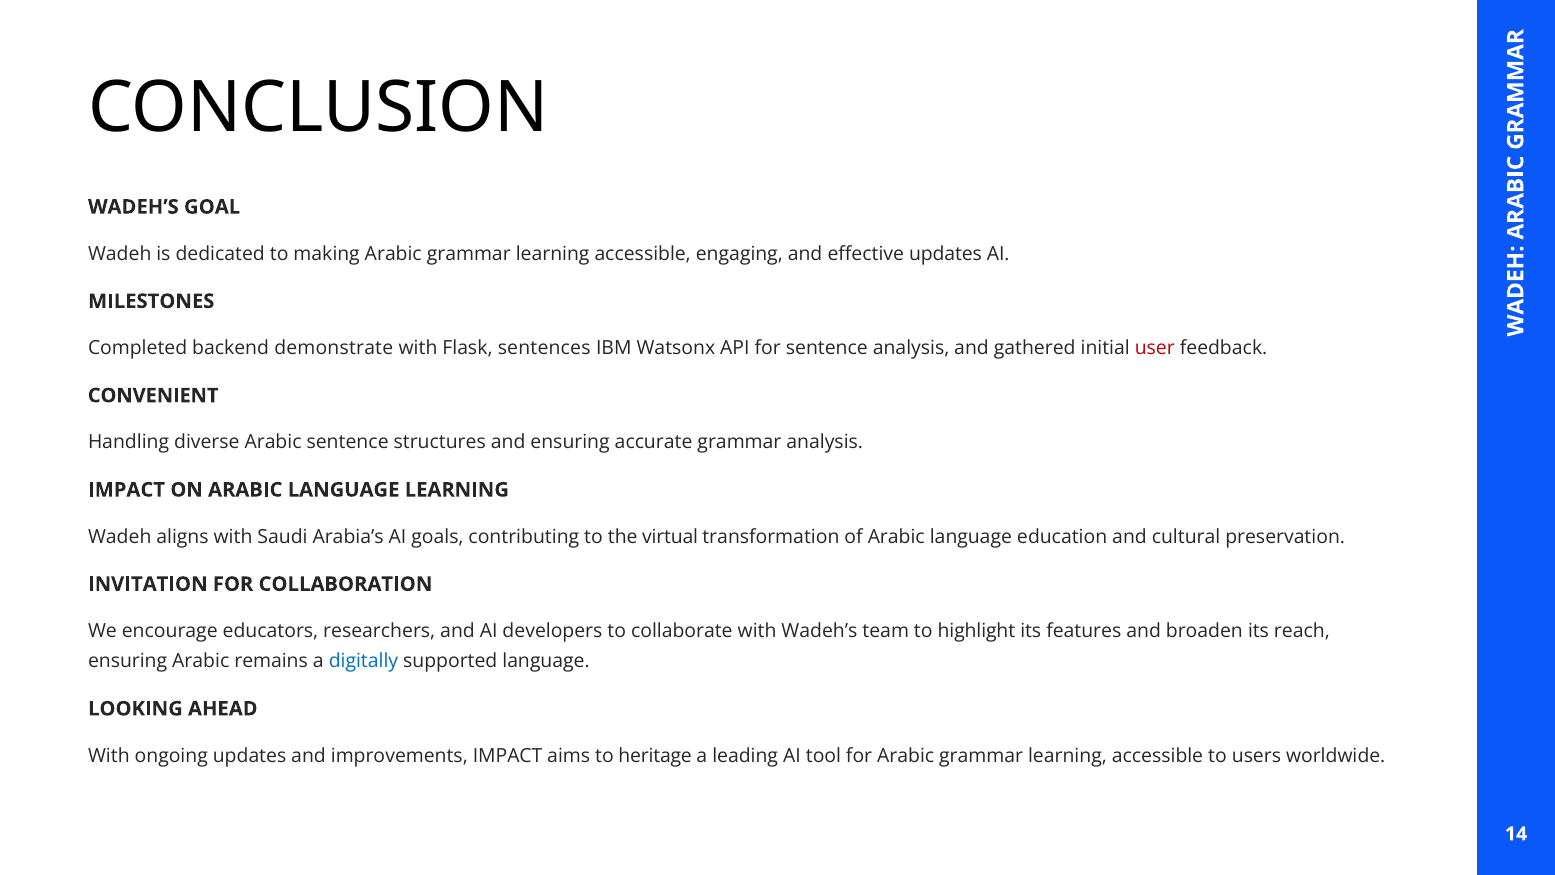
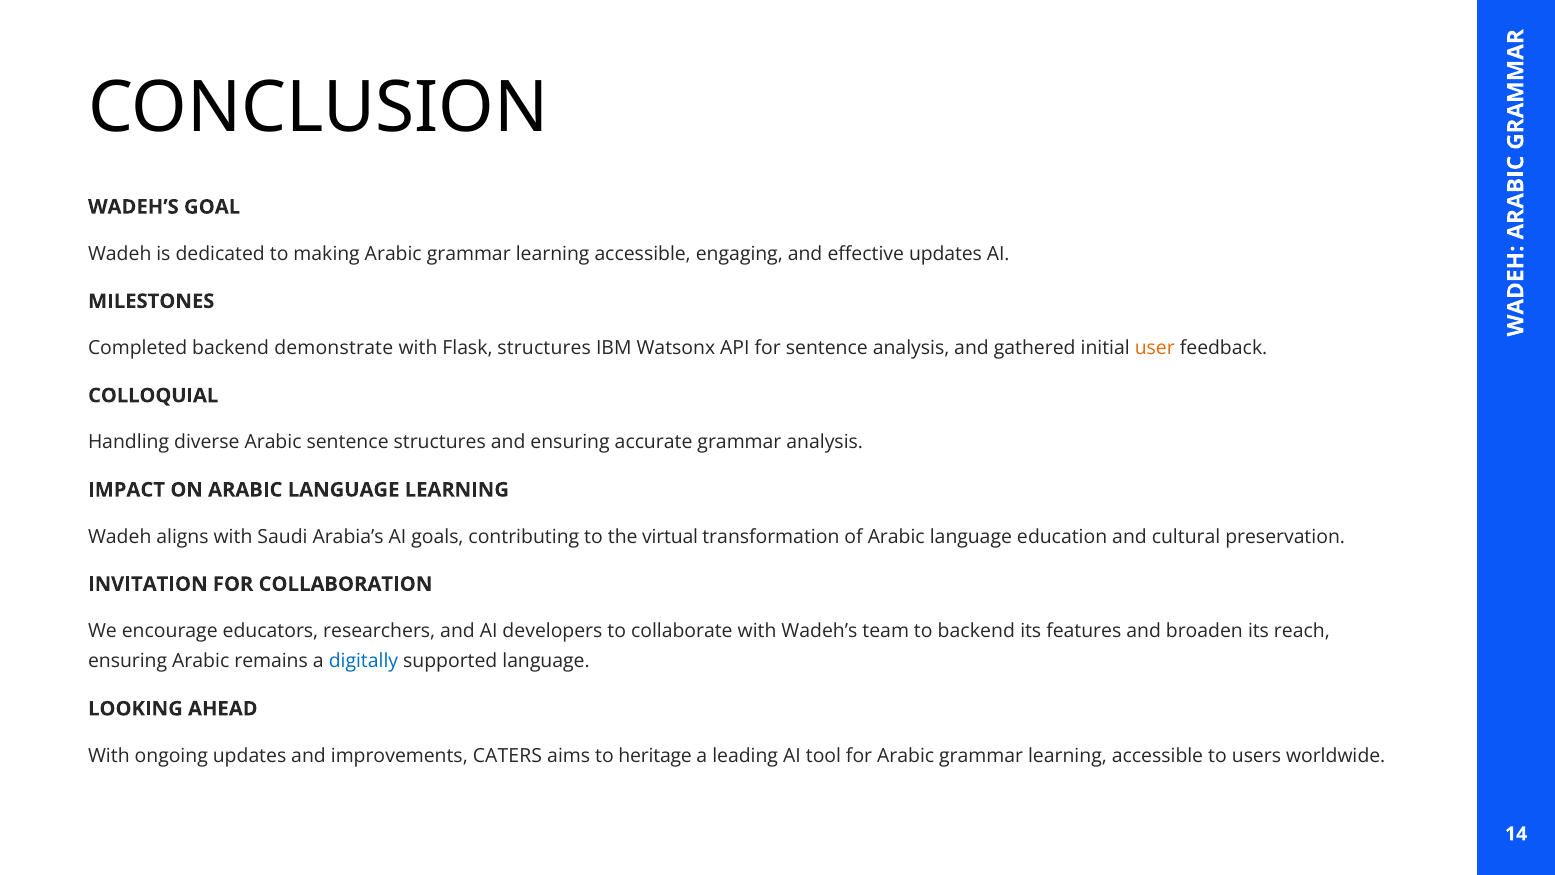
Flask sentences: sentences -> structures (544, 348)
user colour: red -> orange (1155, 348)
CONVENIENT: CONVENIENT -> COLLOQUIAL (153, 395)
to highlight: highlight -> backend (976, 631)
improvements IMPACT: IMPACT -> CATERS (507, 755)
